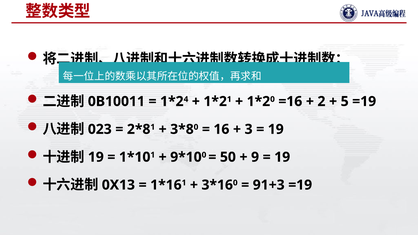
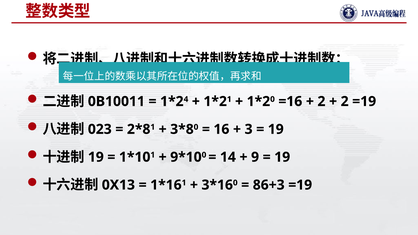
5: 5 -> 2 (345, 101)
50: 50 -> 14 (228, 157)
91+3: 91+3 -> 86+3 (269, 185)
